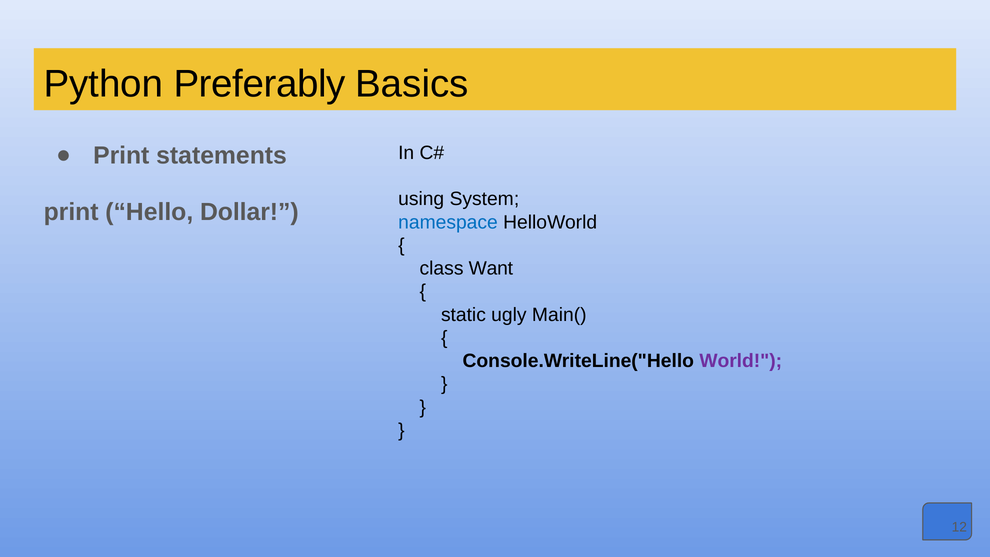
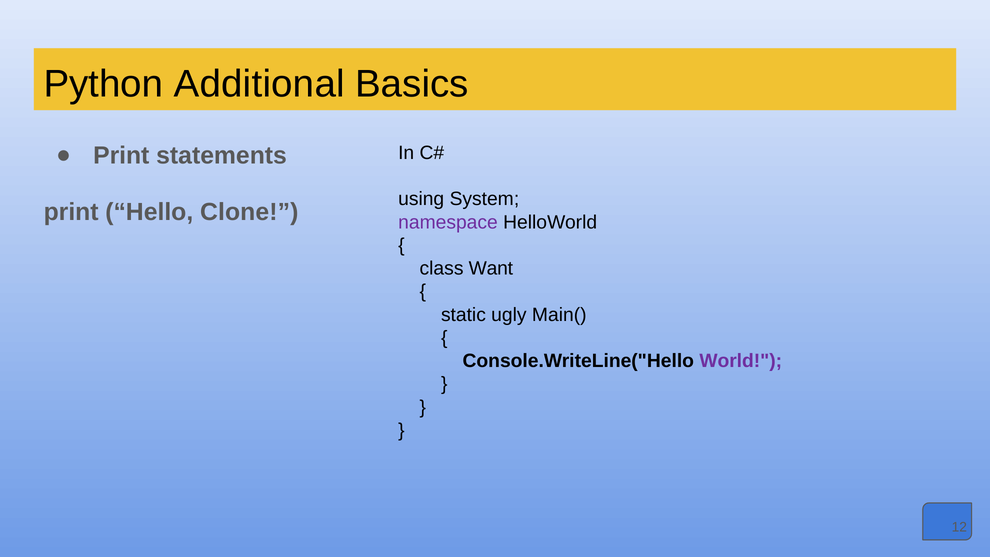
Preferably: Preferably -> Additional (259, 84)
Dollar: Dollar -> Clone (249, 212)
namespace colour: blue -> purple (448, 222)
